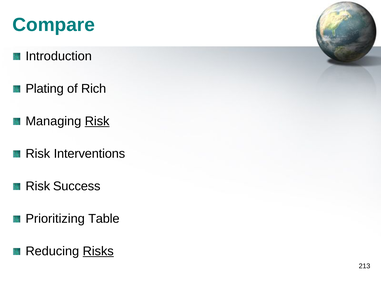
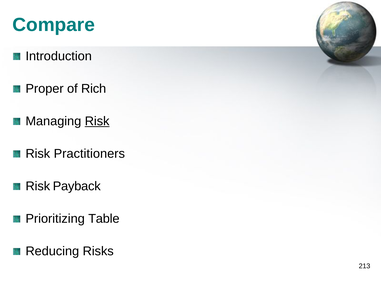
Plating: Plating -> Proper (45, 89)
Interventions: Interventions -> Practitioners (89, 154)
Success: Success -> Payback (77, 186)
Risks underline: present -> none (98, 251)
